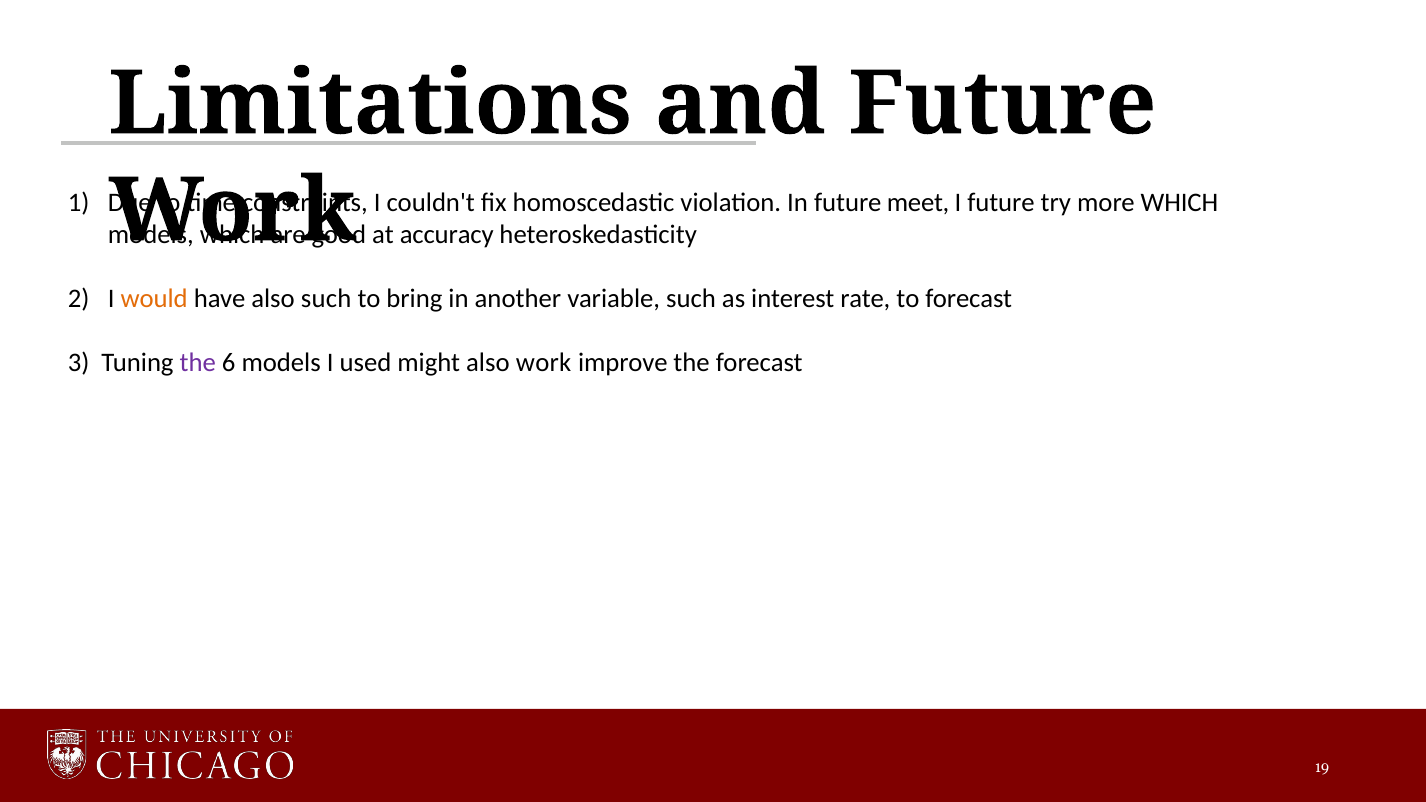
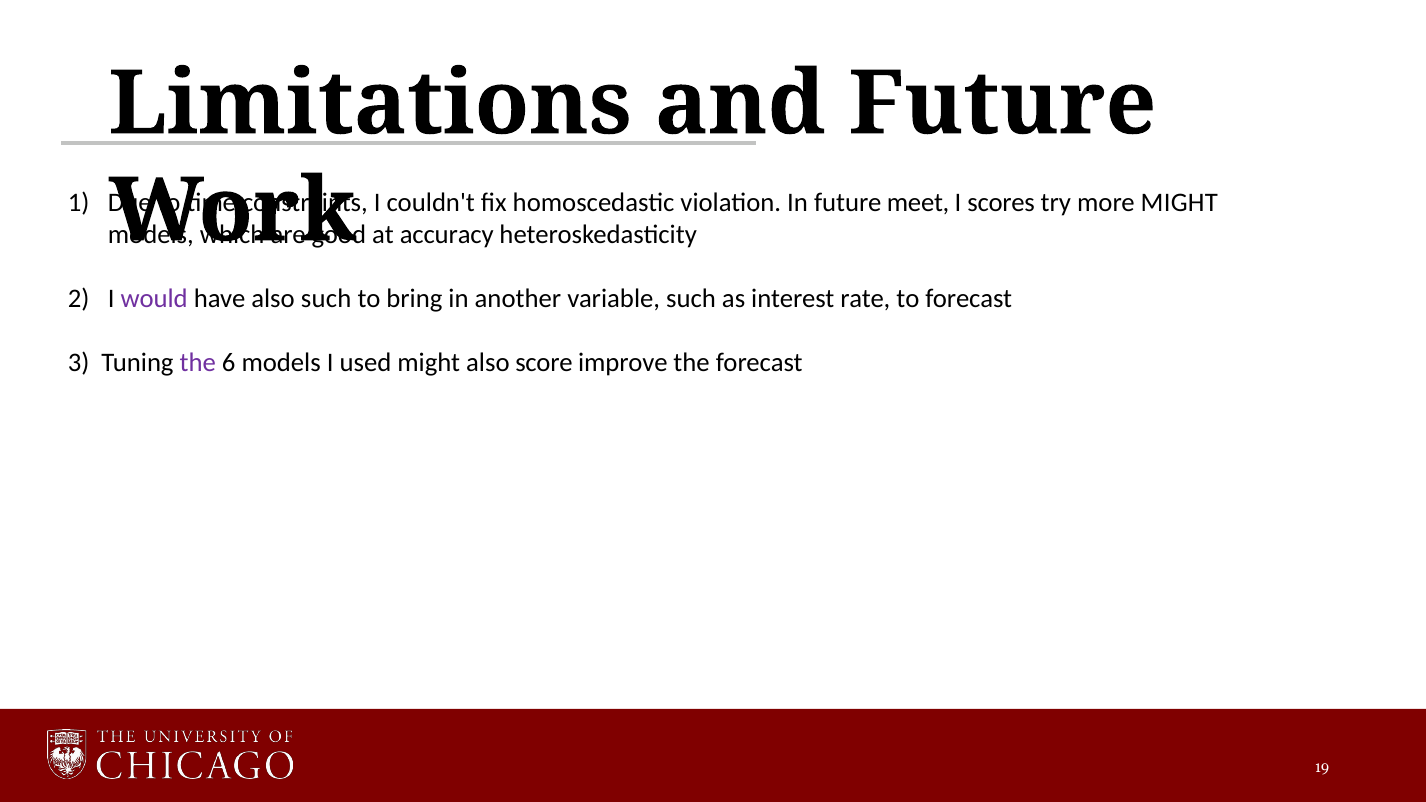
I future: future -> scores (1001, 203)
more WHICH: WHICH -> MIGHT (1179, 203)
would colour: orange -> purple (154, 299)
also work: work -> score (544, 363)
